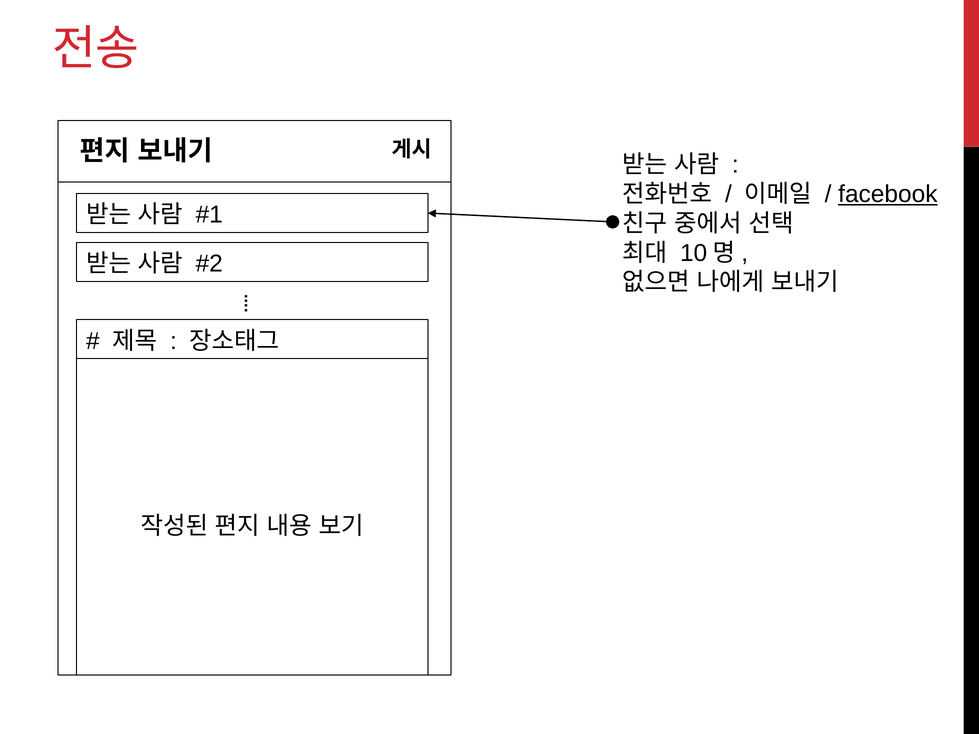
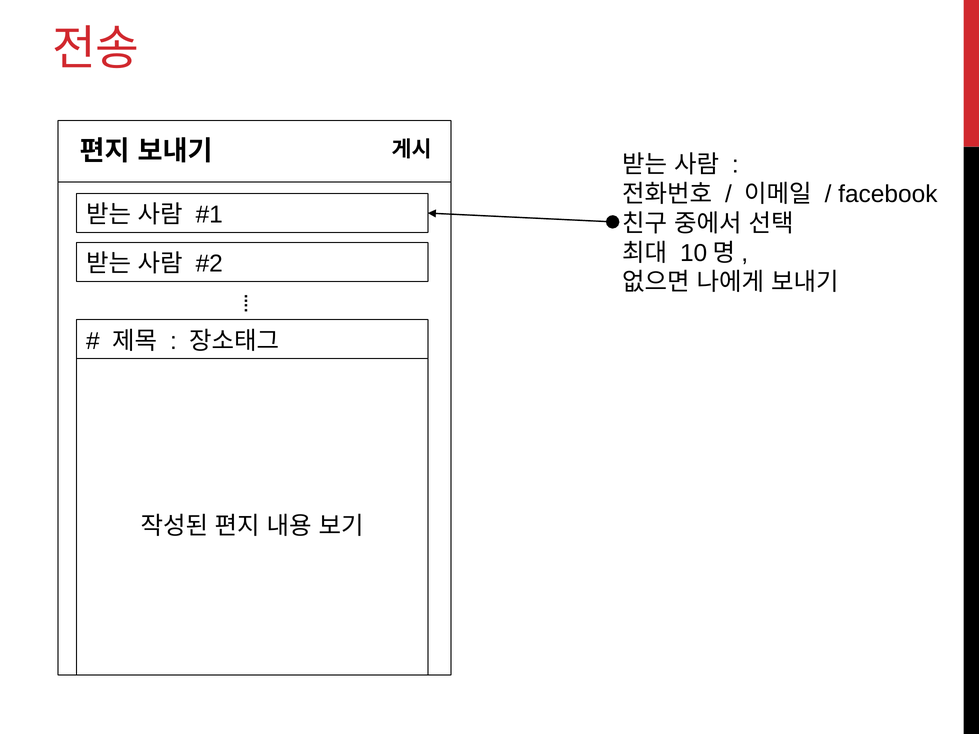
facebook underline: present -> none (888, 194)
